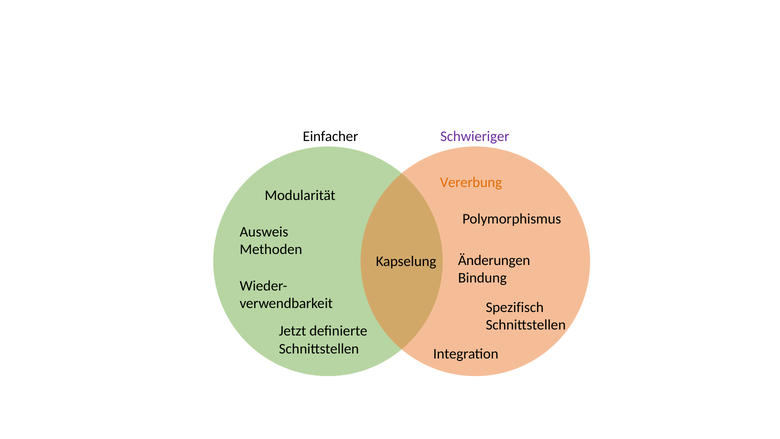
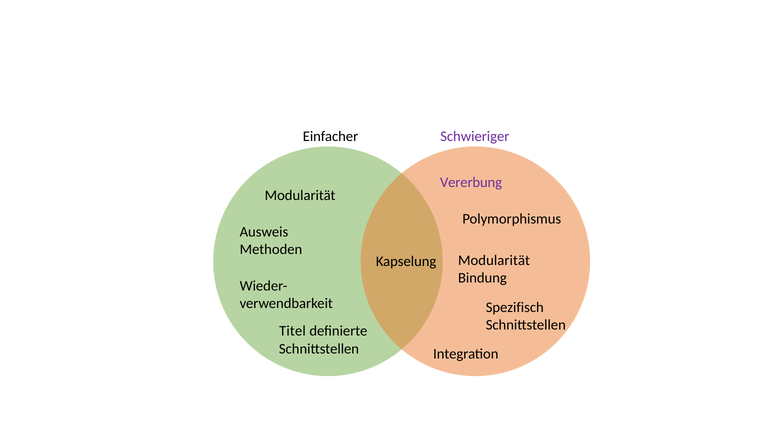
Vererbung colour: orange -> purple (471, 182)
Änderungen: Änderungen -> Modularität (494, 260)
Jetzt: Jetzt -> Titel (292, 331)
